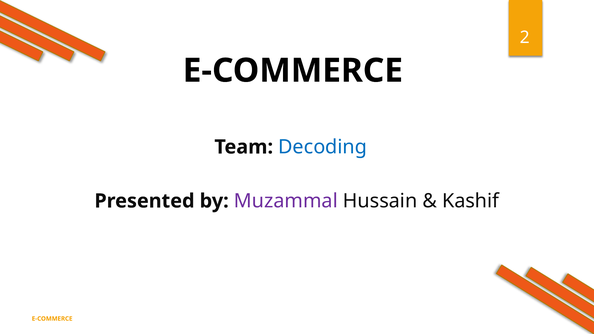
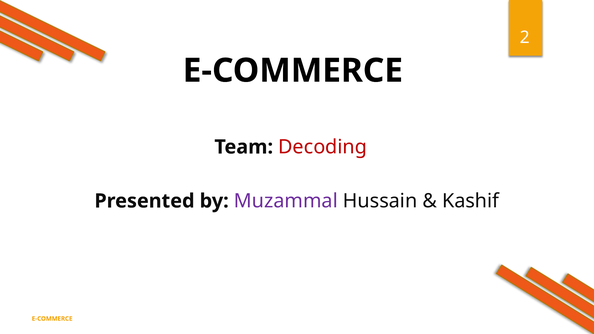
Decoding colour: blue -> red (323, 147)
